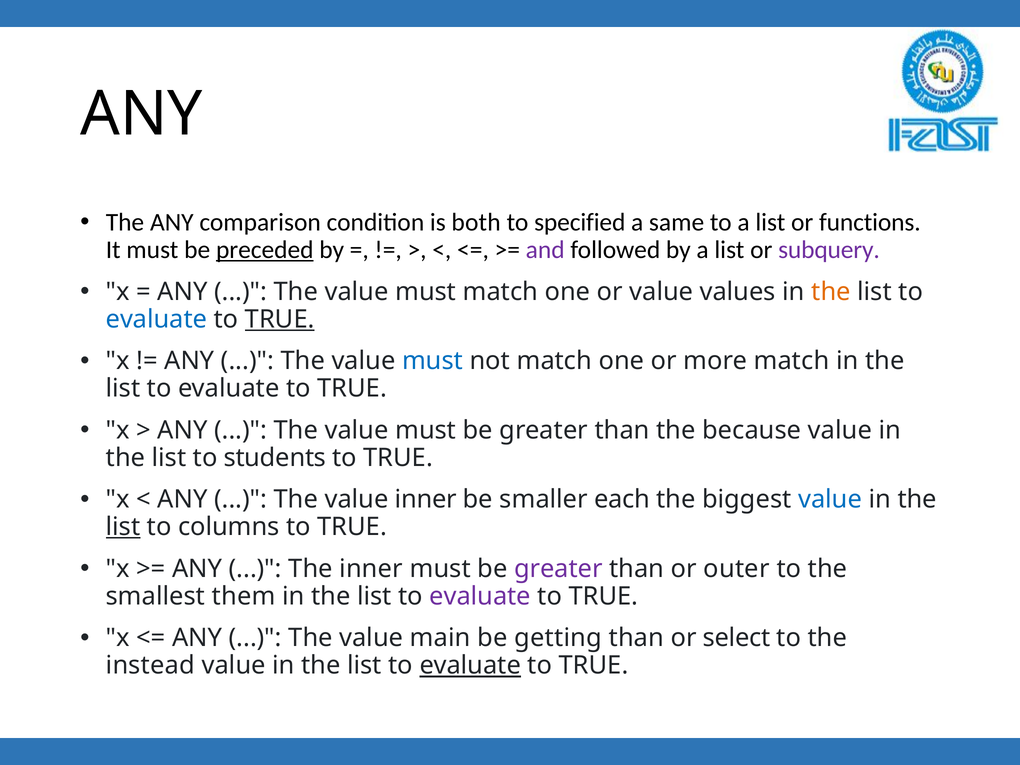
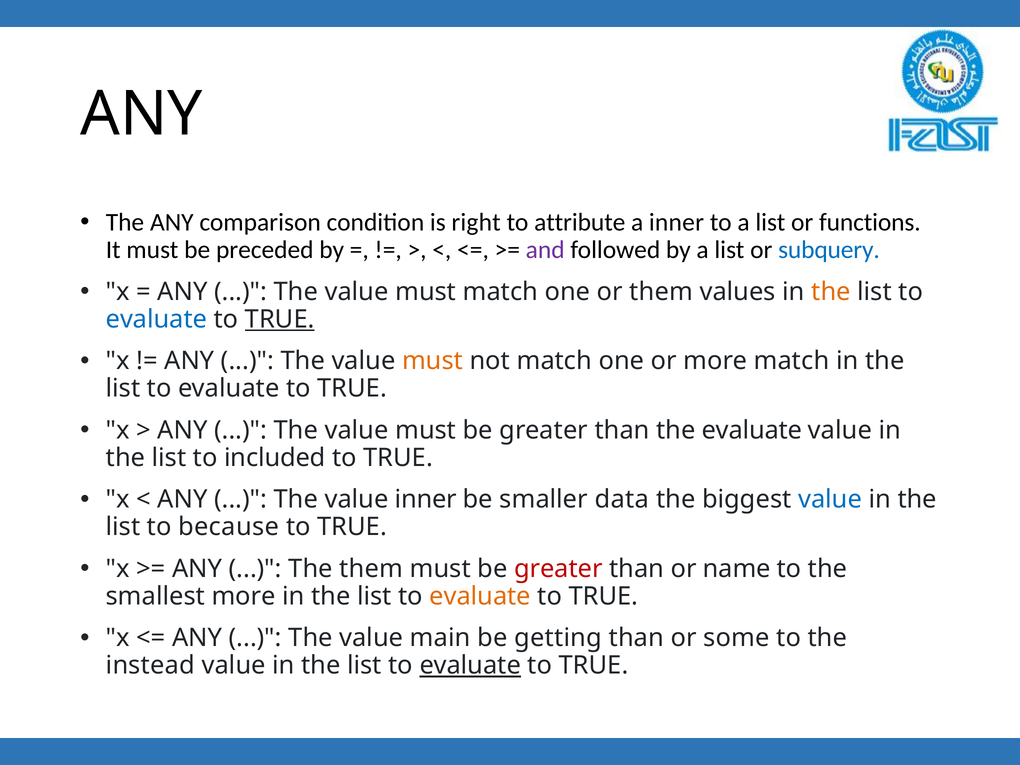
both: both -> right (476, 222)
specified: specified -> attribute (580, 222)
a same: same -> inner (676, 222)
preceded underline: present -> none (265, 250)
subquery colour: purple -> blue (829, 250)
or value: value -> them (661, 292)
must colour: blue -> orange (433, 361)
the because: because -> evaluate (752, 430)
students: students -> included (275, 458)
each: each -> data (622, 499)
list underline: present -> none (123, 527)
columns: columns -> because (229, 527)
The inner: inner -> them (371, 569)
greater colour: purple -> red (558, 569)
outer: outer -> name (737, 569)
smallest them: them -> more (244, 596)
evaluate colour: purple -> orange (480, 596)
select: select -> some (736, 638)
